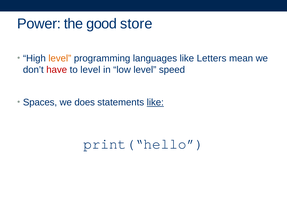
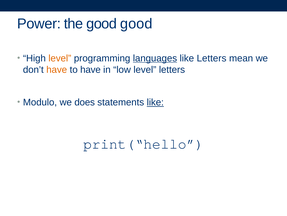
good store: store -> good (136, 24)
languages underline: none -> present (155, 58)
have colour: red -> orange (57, 70)
to level: level -> have (90, 70)
level speed: speed -> letters (172, 70)
Spaces: Spaces -> Modulo (40, 102)
